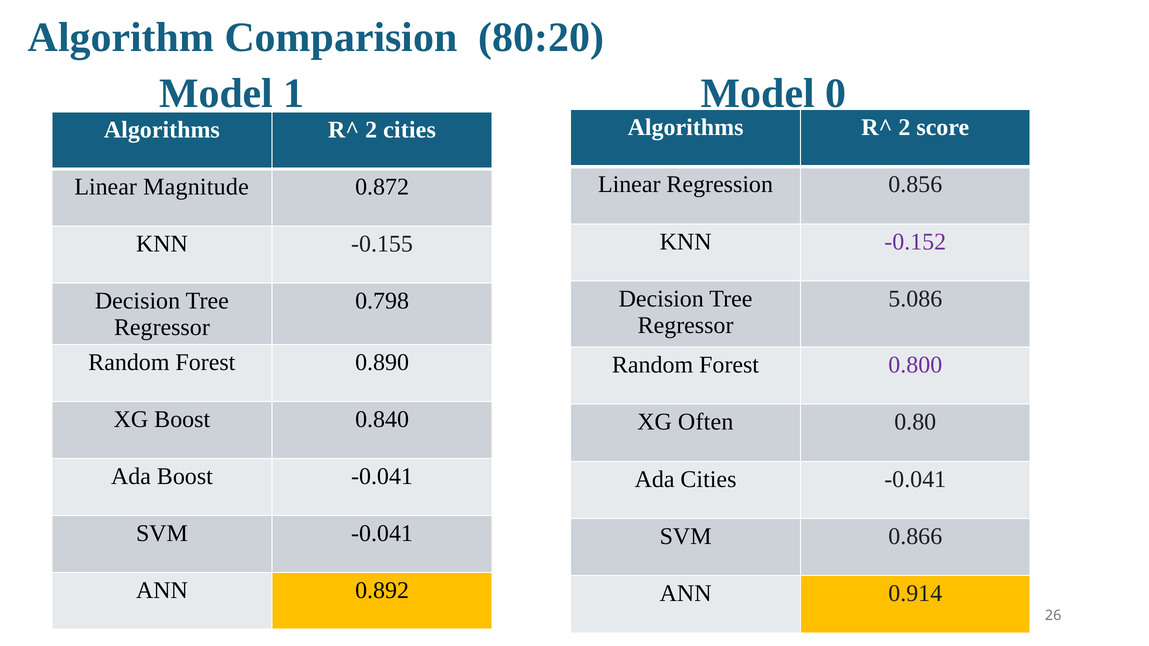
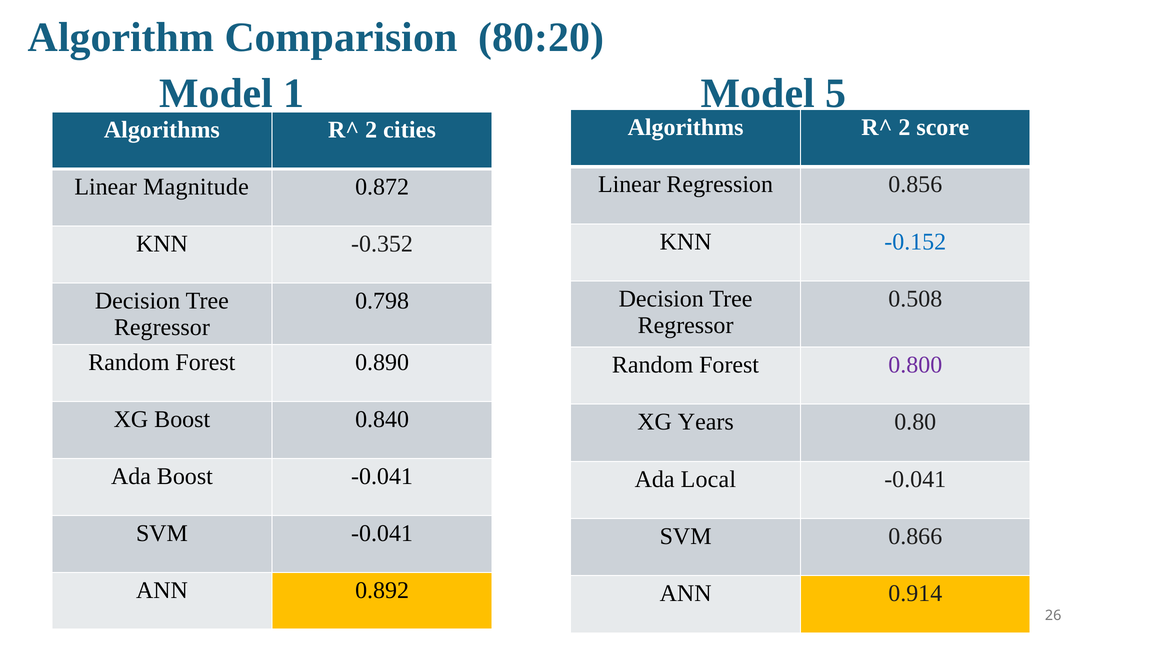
0: 0 -> 5 (836, 93)
-0.152 colour: purple -> blue (915, 242)
-0.155: -0.155 -> -0.352 (382, 244)
5.086: 5.086 -> 0.508 (915, 299)
Often: Often -> Years (706, 422)
Ada Cities: Cities -> Local (708, 479)
